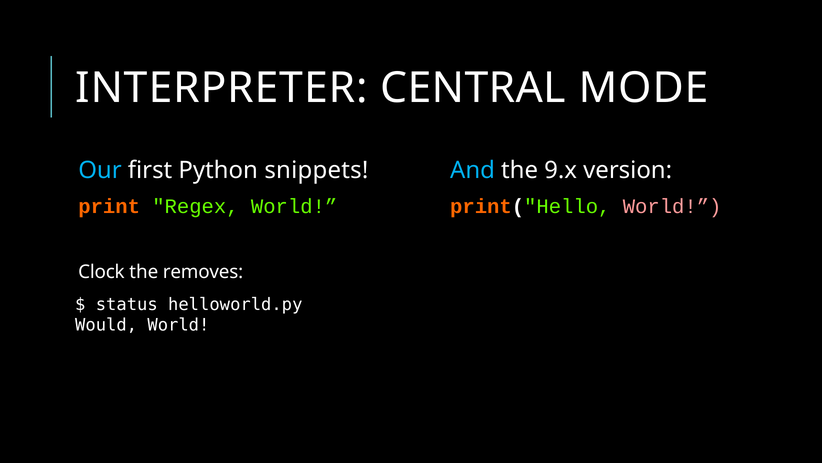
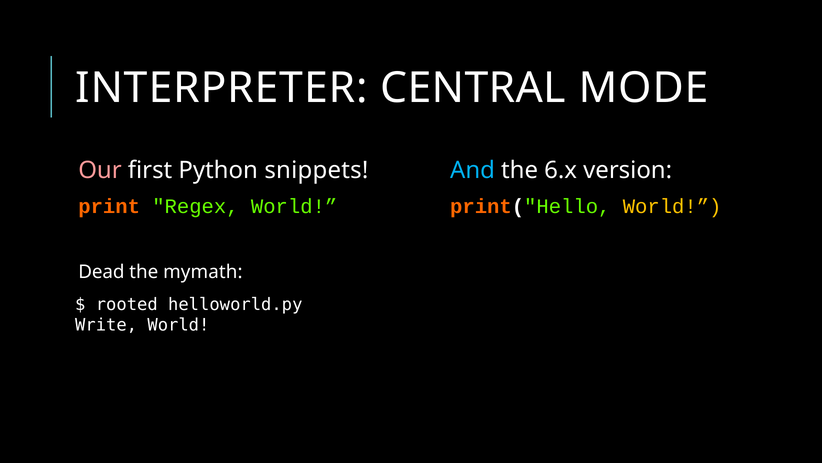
9.x: 9.x -> 6.x (561, 170)
Our colour: light blue -> pink (100, 170)
World colour: pink -> yellow (672, 206)
Clock: Clock -> Dead (101, 272)
removes: removes -> mymath (203, 272)
status: status -> rooted (127, 304)
Would: Would -> Write (106, 325)
